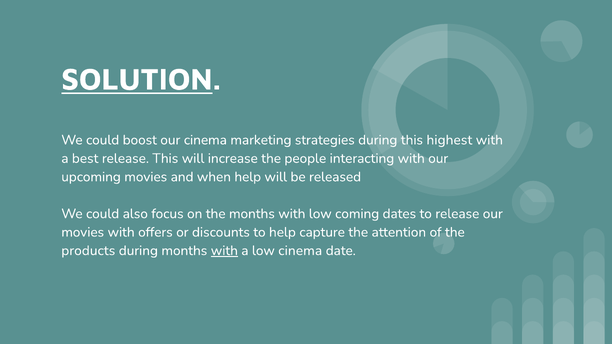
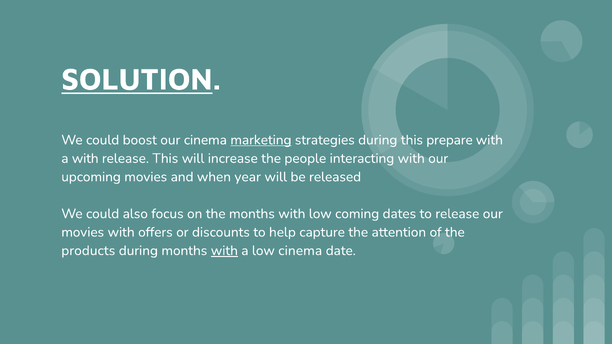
marketing underline: none -> present (261, 140)
highest: highest -> prepare (449, 140)
a best: best -> with (85, 158)
when help: help -> year (248, 177)
